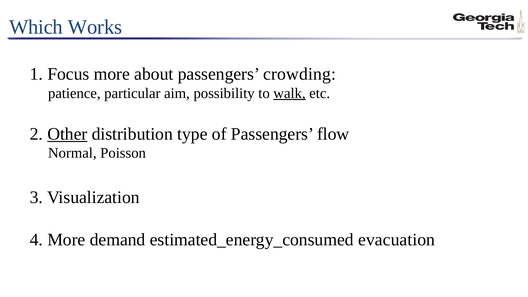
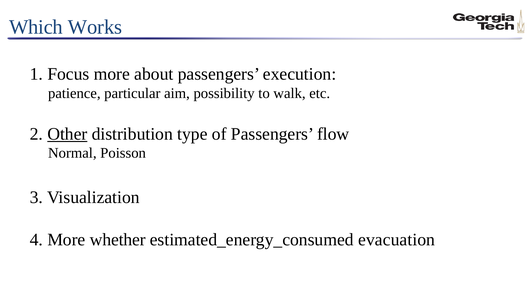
crowding: crowding -> execution (300, 74)
walk underline: present -> none (290, 93)
demand: demand -> whether (118, 240)
